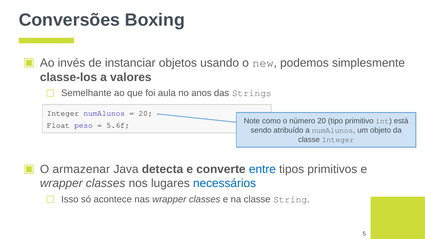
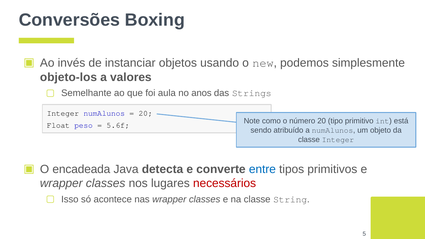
classe-los: classe-los -> objeto-los (68, 77)
armazenar: armazenar -> encadeada (81, 169)
necessários colour: blue -> red (225, 183)
